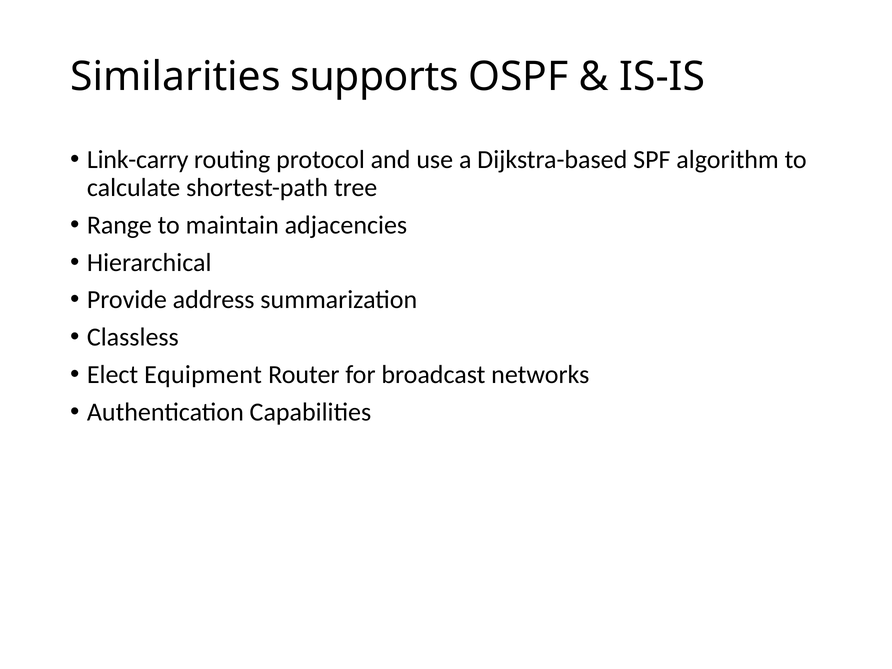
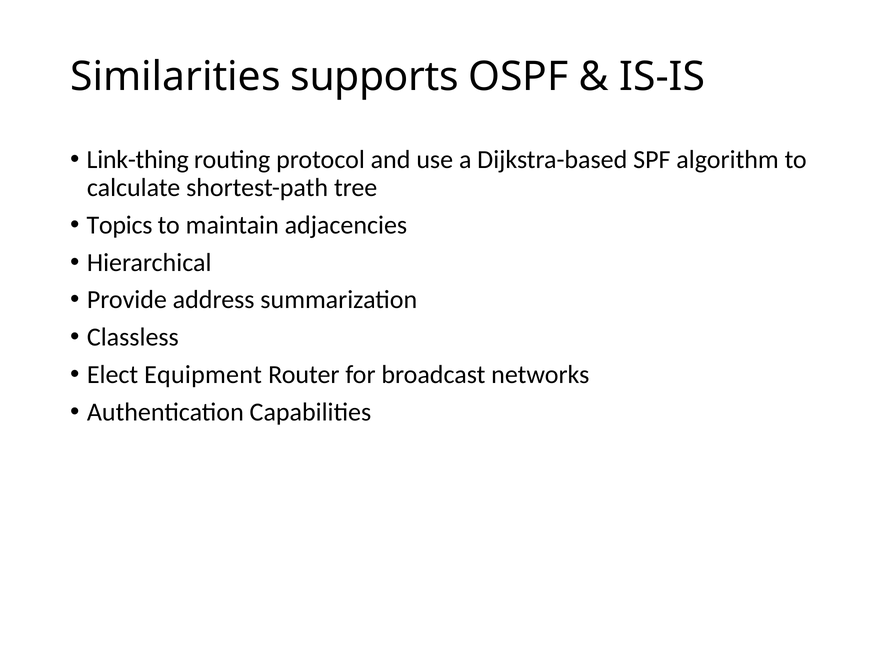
Link-carry: Link-carry -> Link-thing (138, 160)
Range: Range -> Topics (120, 225)
